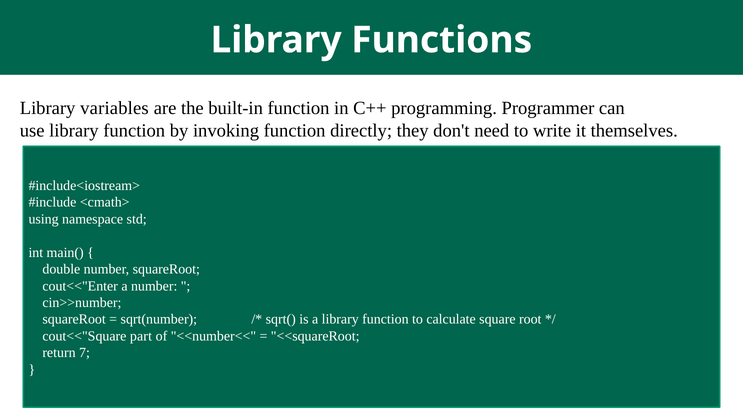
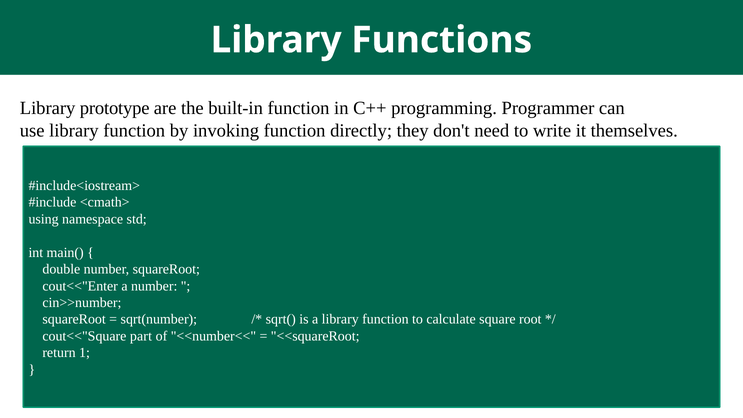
variables: variables -> prototype (115, 108)
7: 7 -> 1 (84, 353)
